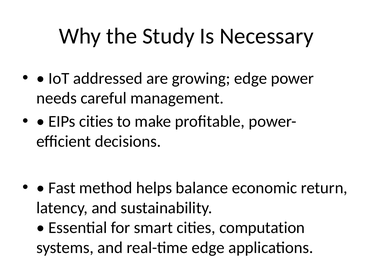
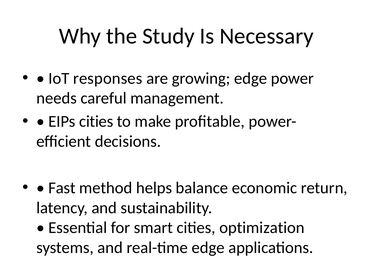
addressed: addressed -> responses (108, 78)
computation: computation -> optimization (262, 227)
